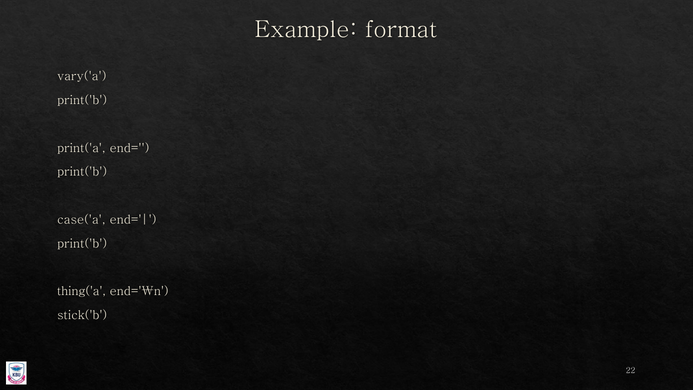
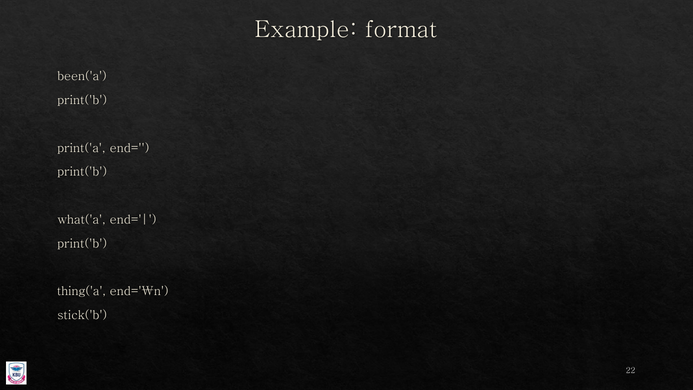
vary('a: vary('a -> been('a (82, 76)
case('a: case('a -> what('a (81, 220)
